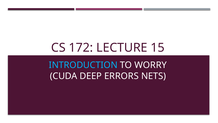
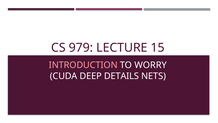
172: 172 -> 979 (81, 47)
INTRODUCTION colour: light blue -> pink (83, 65)
ERRORS: ERRORS -> DETAILS (122, 76)
